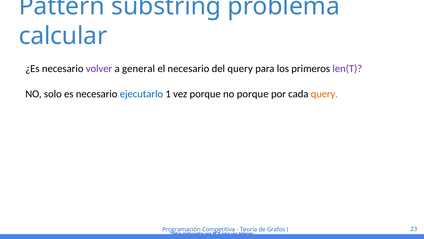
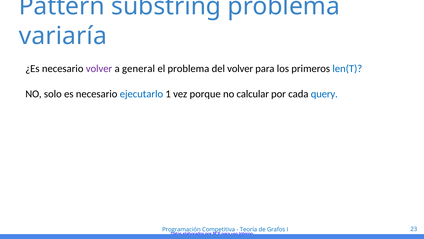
calcular: calcular -> variaría (63, 36)
el necesario: necesario -> problema (188, 68)
del query: query -> volver (240, 68)
len(T colour: purple -> blue (347, 68)
no porque: porque -> calcular (253, 94)
query colour: orange -> blue (324, 94)
